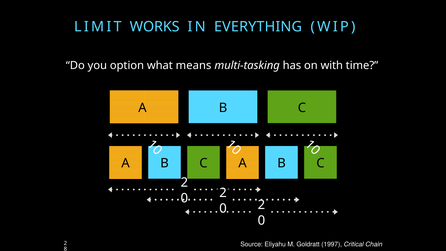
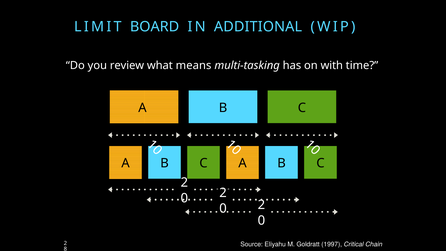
WORKS: WORKS -> BOARD (155, 27)
EVERYTHING: EVERYTHING -> ADDITIONAL (258, 27)
option: option -> review (127, 66)
